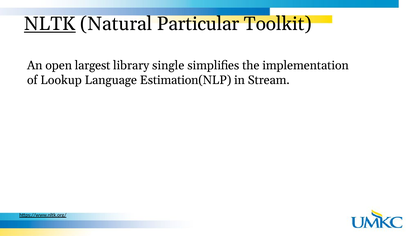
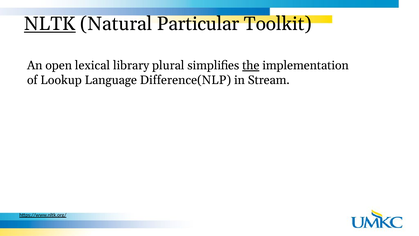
largest: largest -> lexical (92, 65)
single: single -> plural (168, 65)
the underline: none -> present (251, 65)
Estimation(NLP: Estimation(NLP -> Difference(NLP (185, 80)
